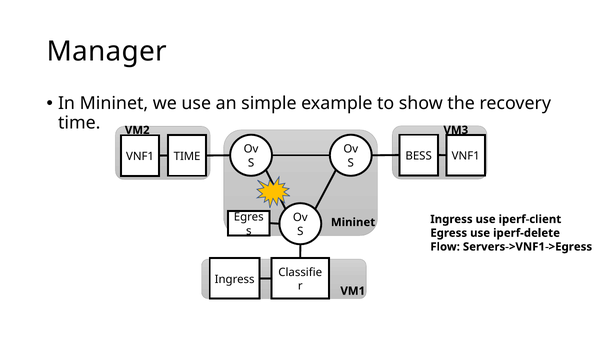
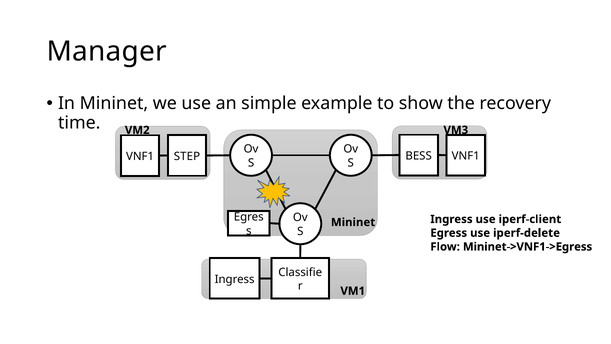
TIME: TIME -> STEP (187, 156)
Servers->VNF1->Egress: Servers->VNF1->Egress -> Mininet->VNF1->Egress (528, 247)
